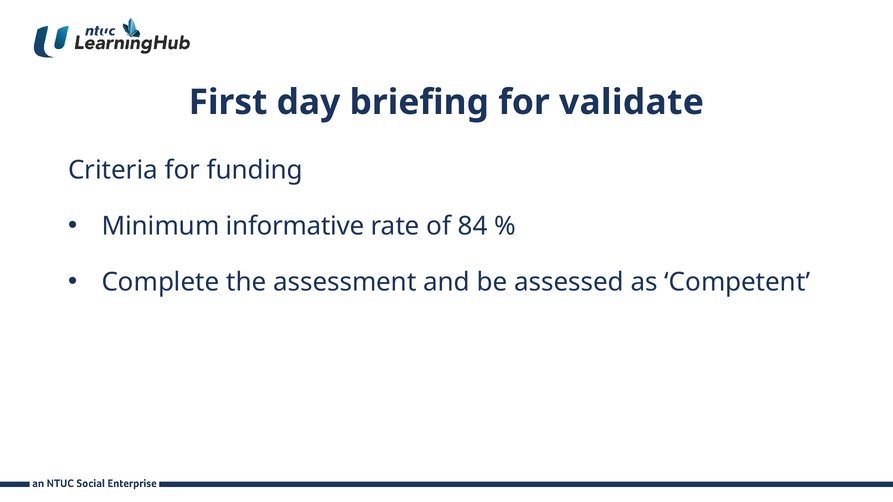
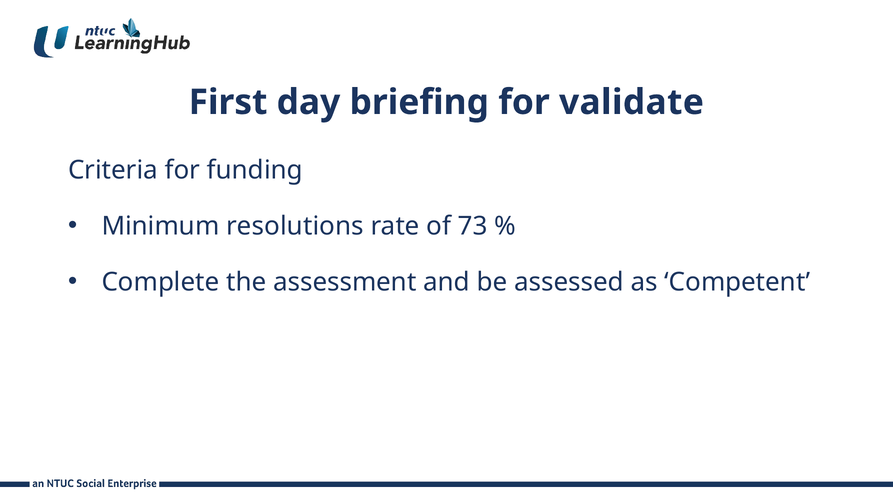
informative: informative -> resolutions (295, 226)
84: 84 -> 73 (473, 226)
